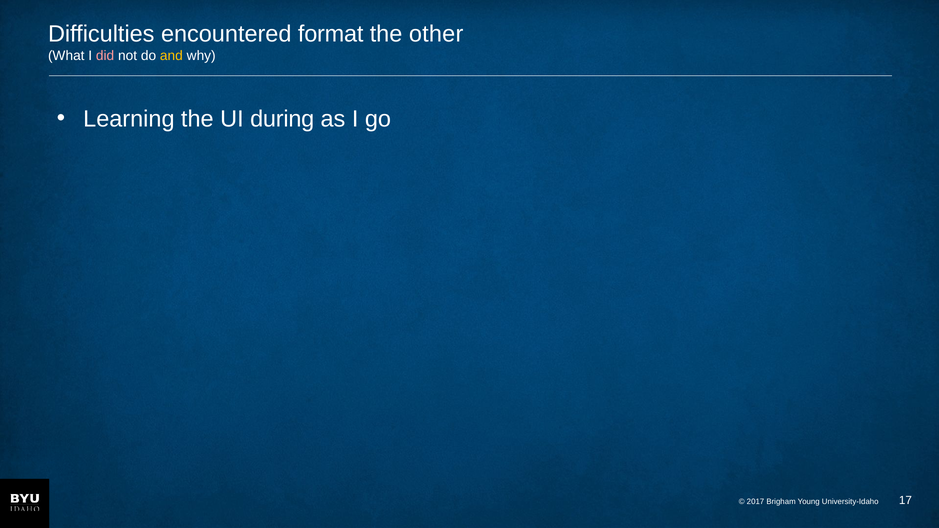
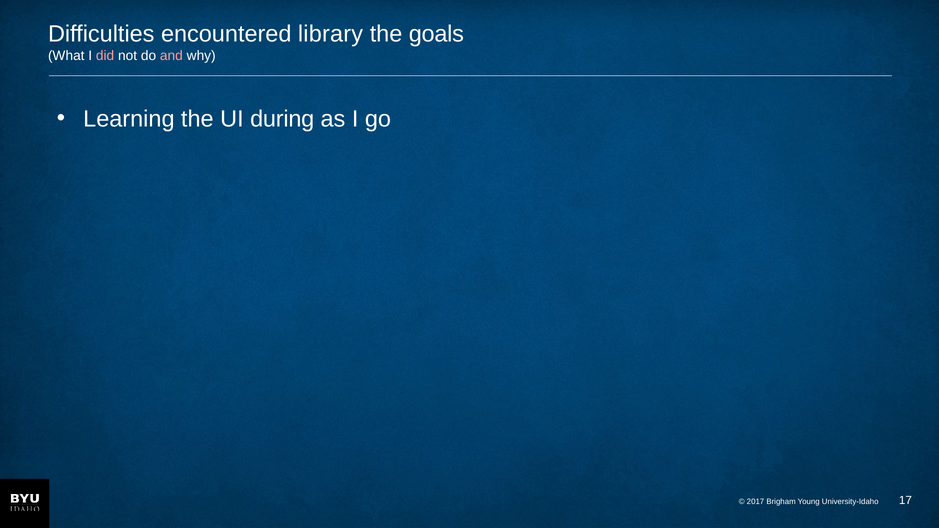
format: format -> library (331, 34)
other: other -> goals (436, 34)
and colour: yellow -> pink (171, 56)
